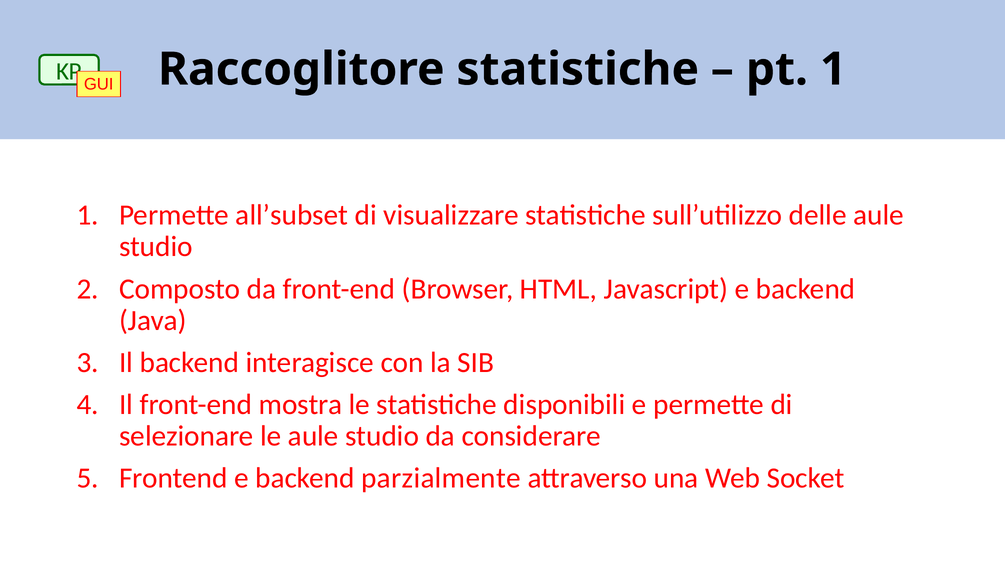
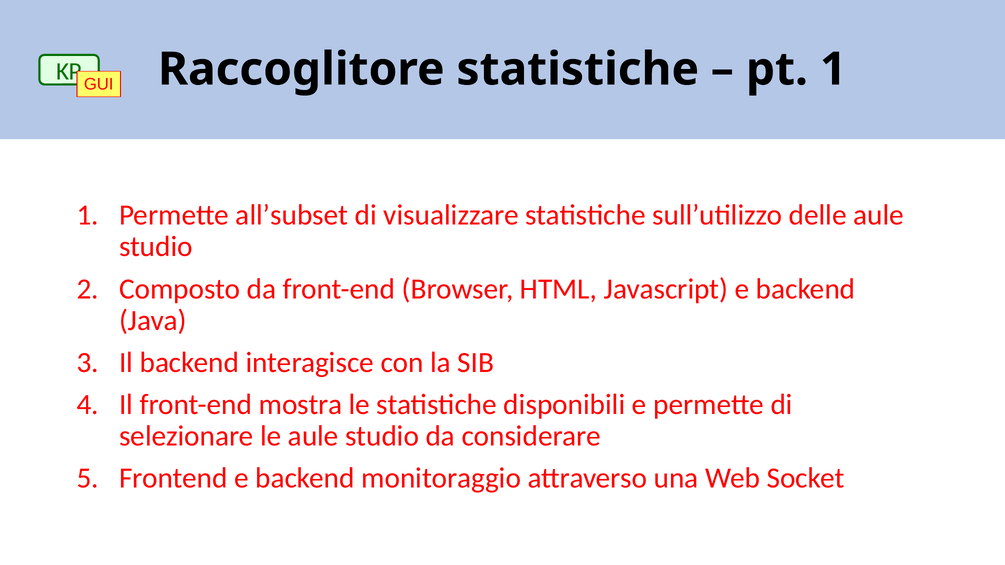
parzialmente: parzialmente -> monitoraggio (441, 478)
